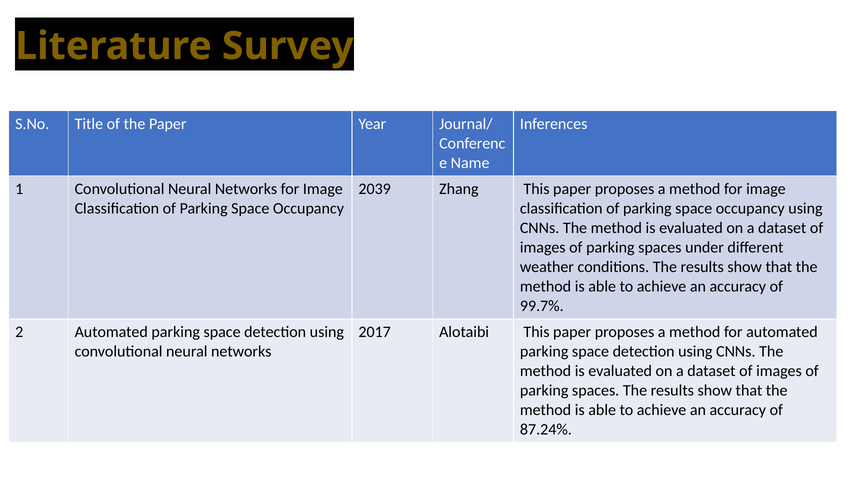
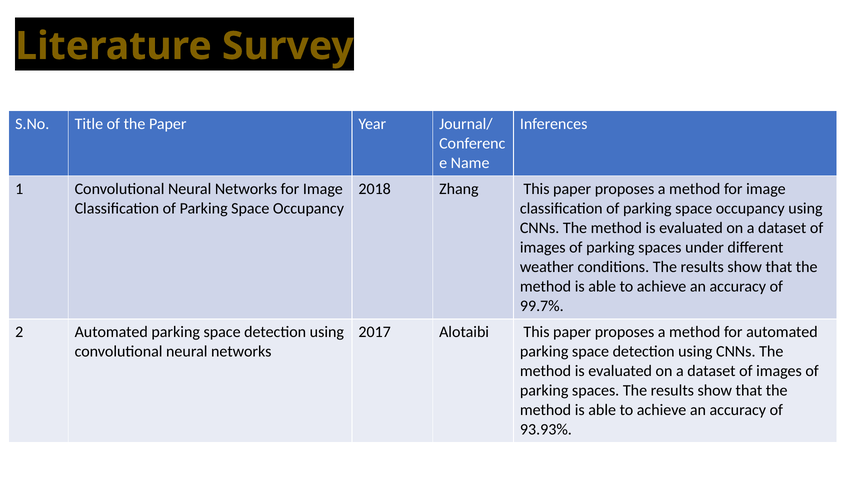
2039: 2039 -> 2018 (375, 189)
87.24%: 87.24% -> 93.93% (546, 430)
